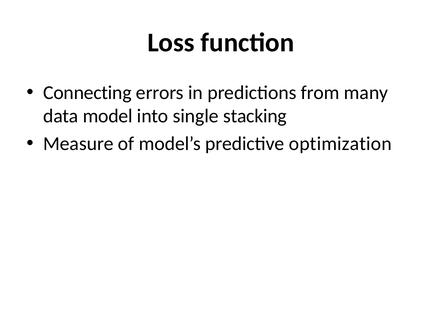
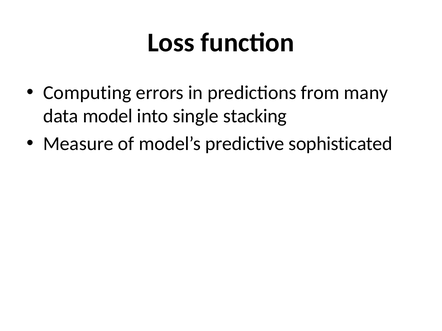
Connecting: Connecting -> Computing (87, 93)
optimization: optimization -> sophisticated (341, 144)
